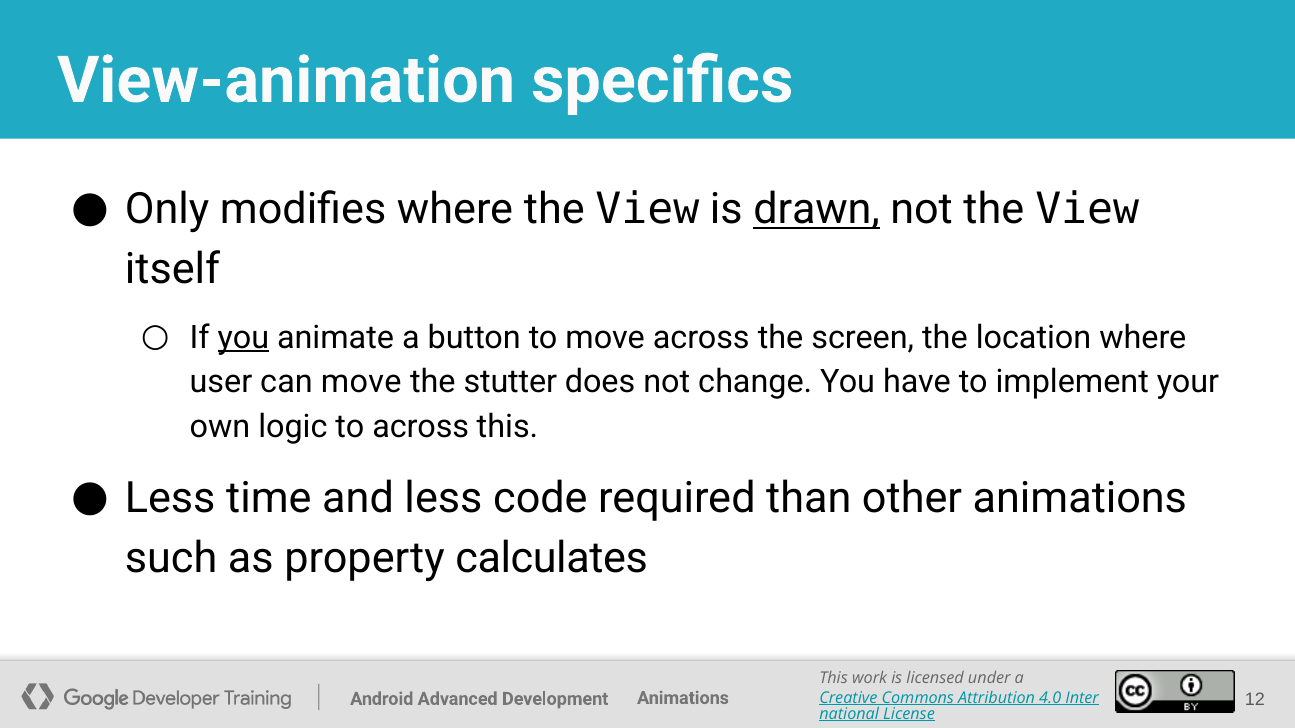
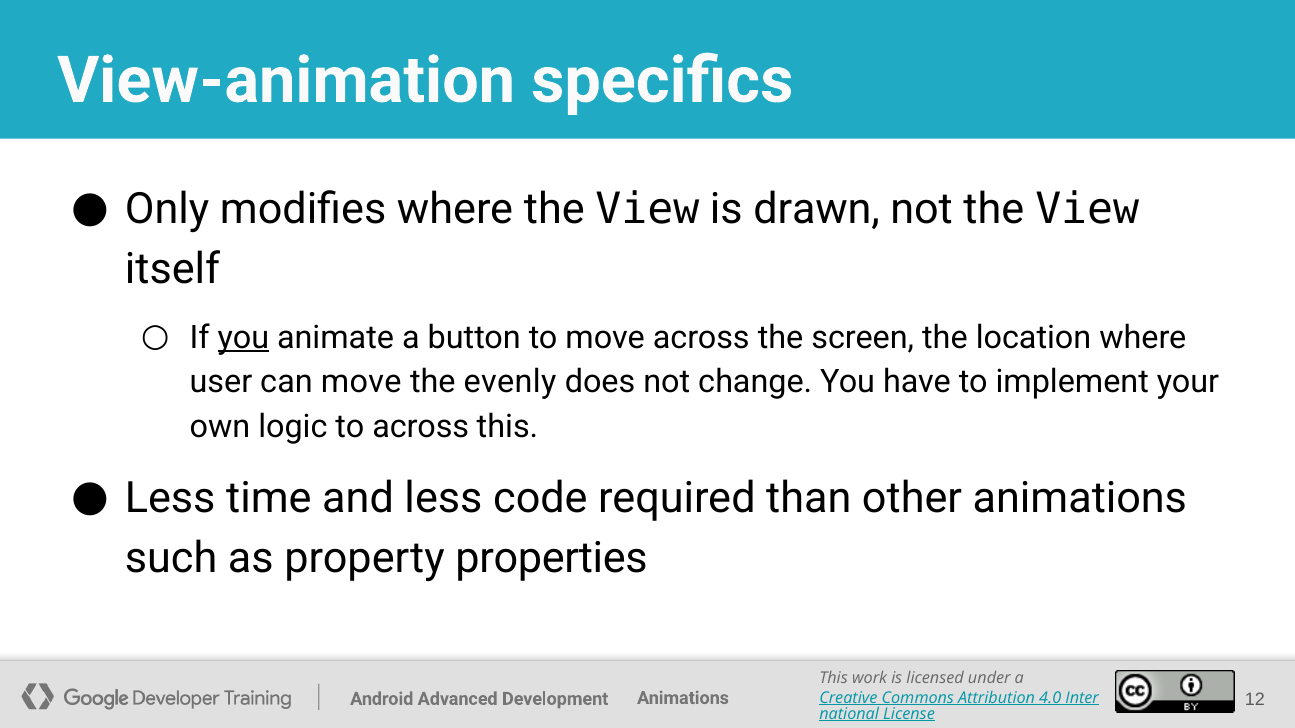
drawn underline: present -> none (817, 210)
stutter: stutter -> evenly (510, 382)
calculates: calculates -> properties (552, 558)
